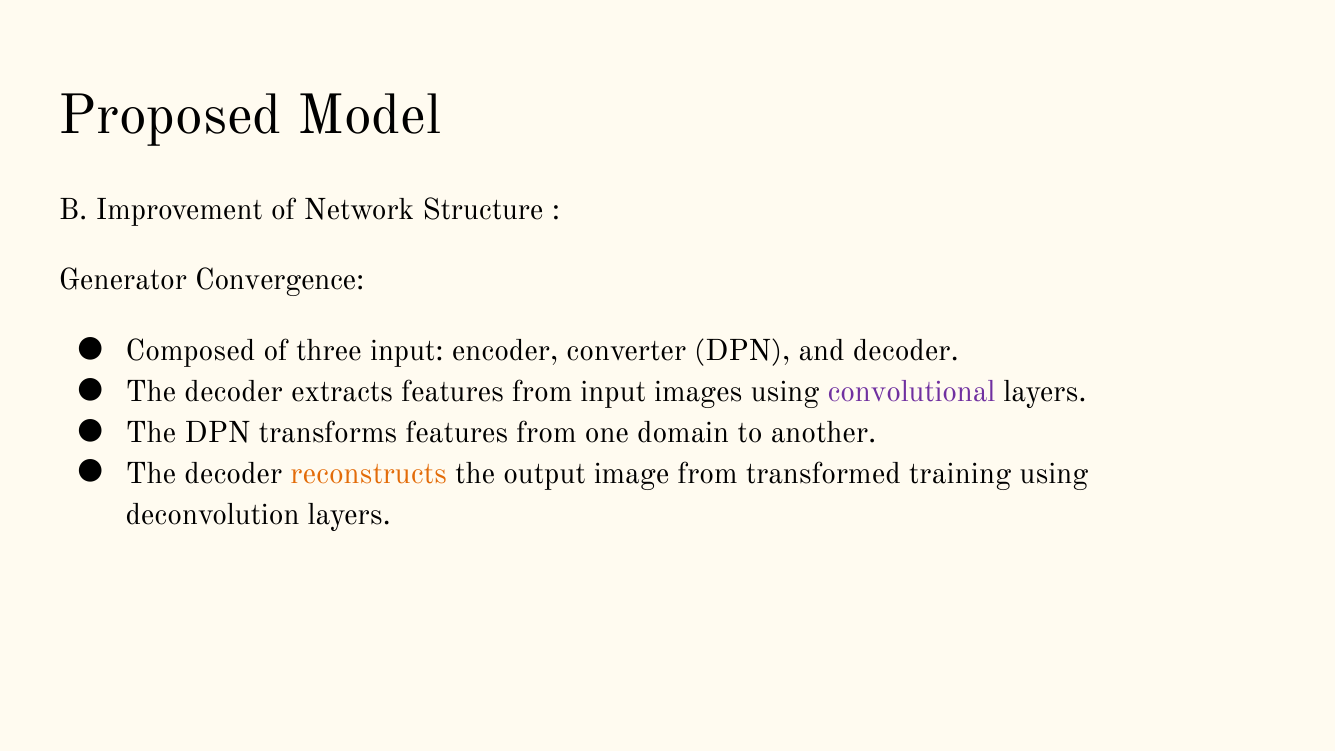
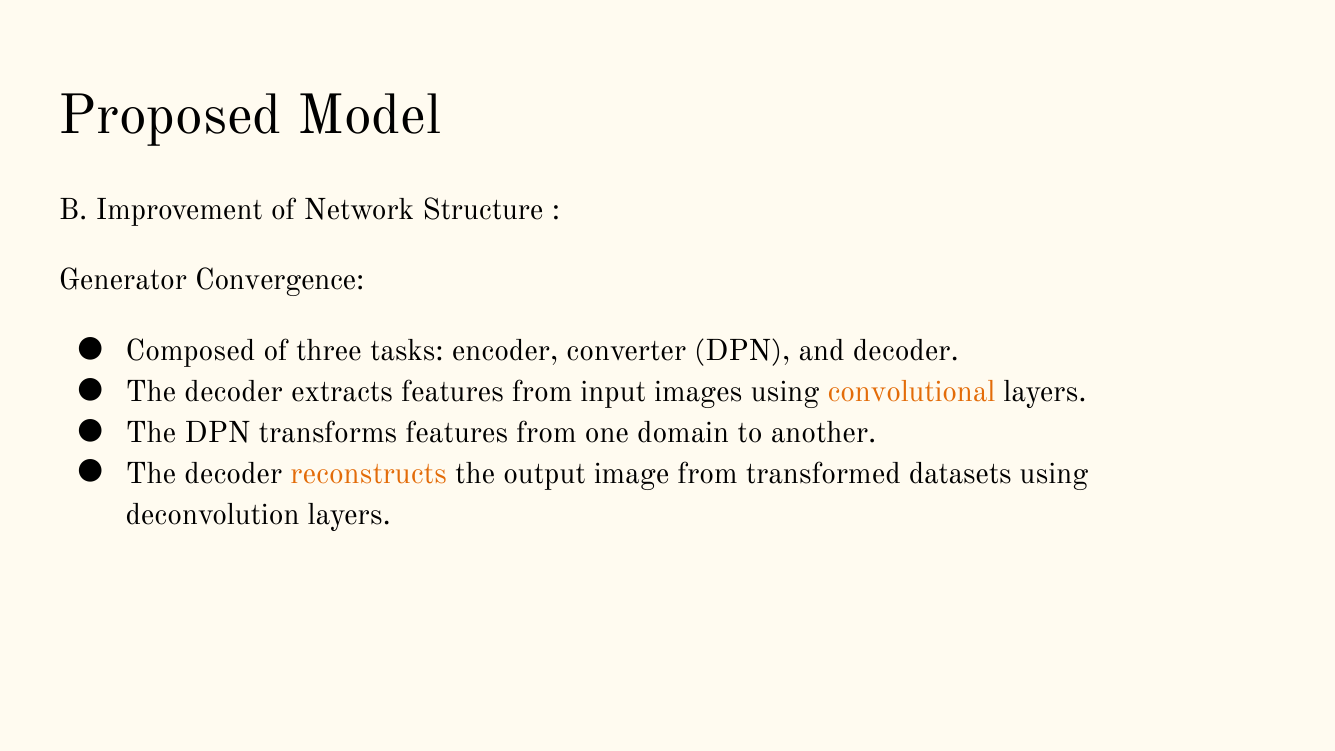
three input: input -> tasks (407, 351)
convolutional colour: purple -> orange (911, 392)
training: training -> datasets (960, 473)
